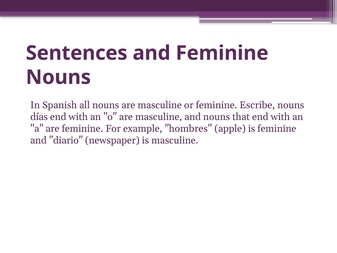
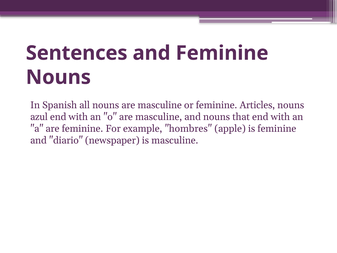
Escribe: Escribe -> Articles (257, 105)
días: días -> azul (39, 117)
